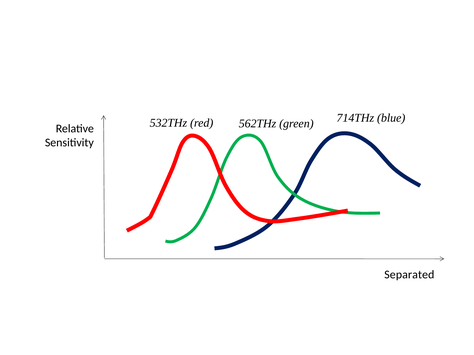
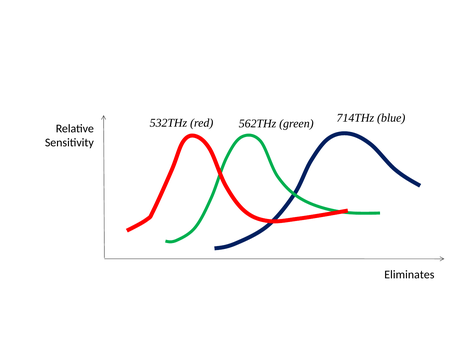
Separated: Separated -> Eliminates (409, 275)
